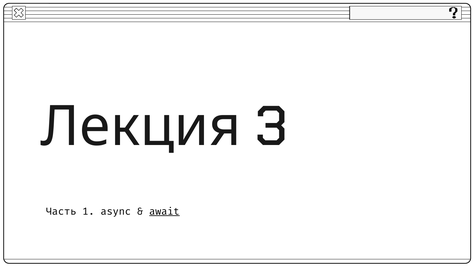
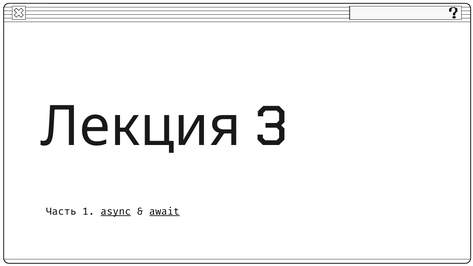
async underline: none -> present (116, 212)
